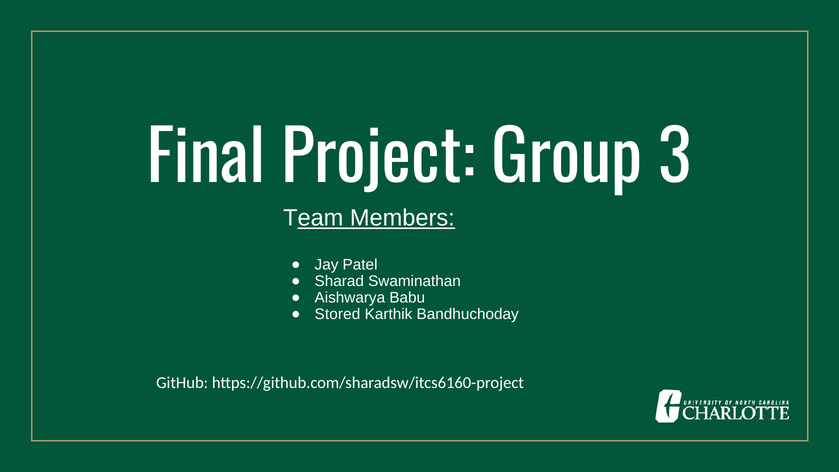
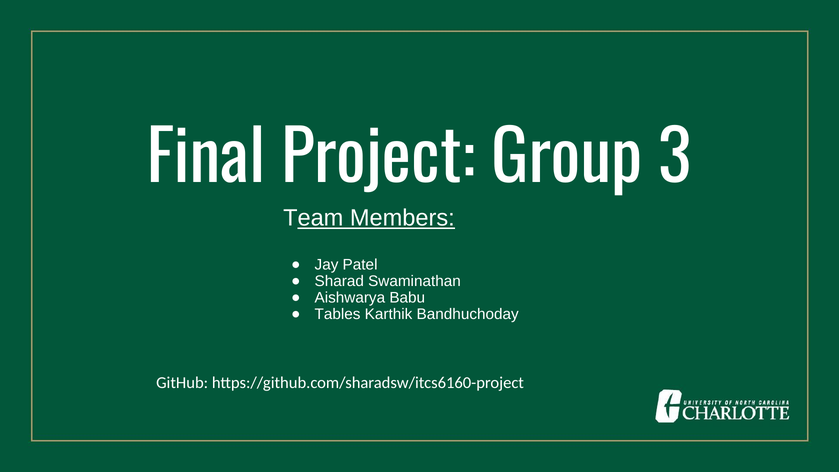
Stored: Stored -> Tables (338, 314)
